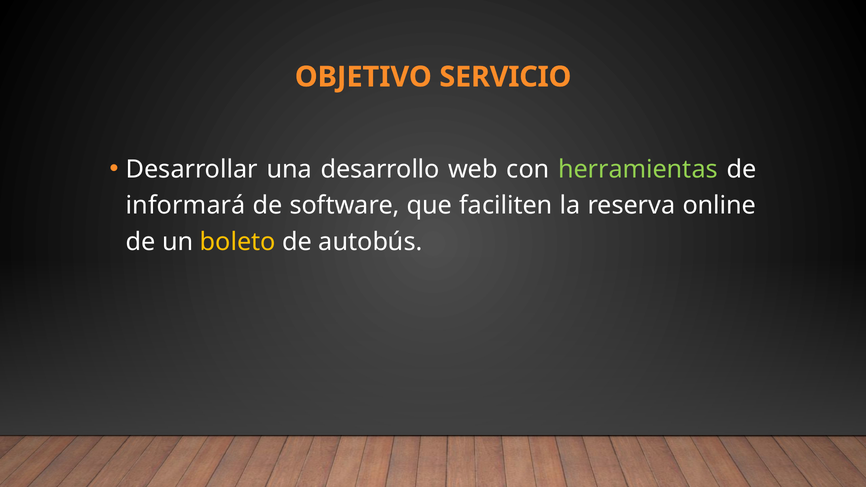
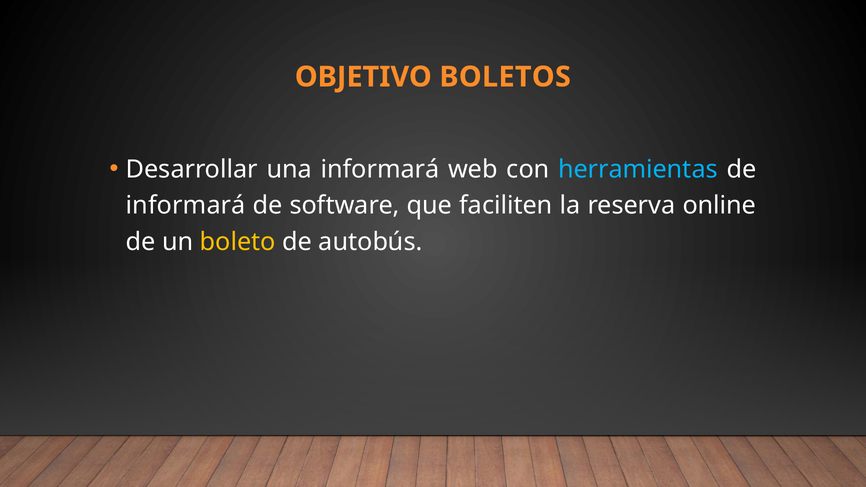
SERVICIO: SERVICIO -> BOLETOS (505, 77)
una desarrollo: desarrollo -> informará (380, 169)
herramientas colour: light green -> light blue (638, 169)
